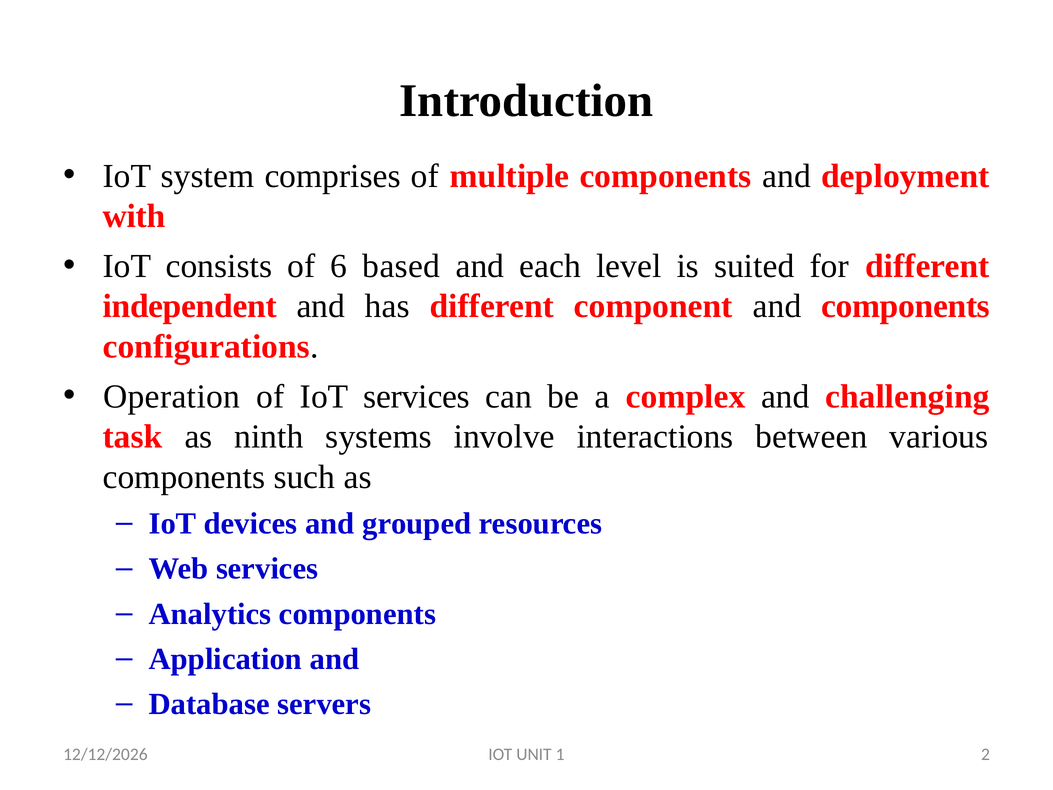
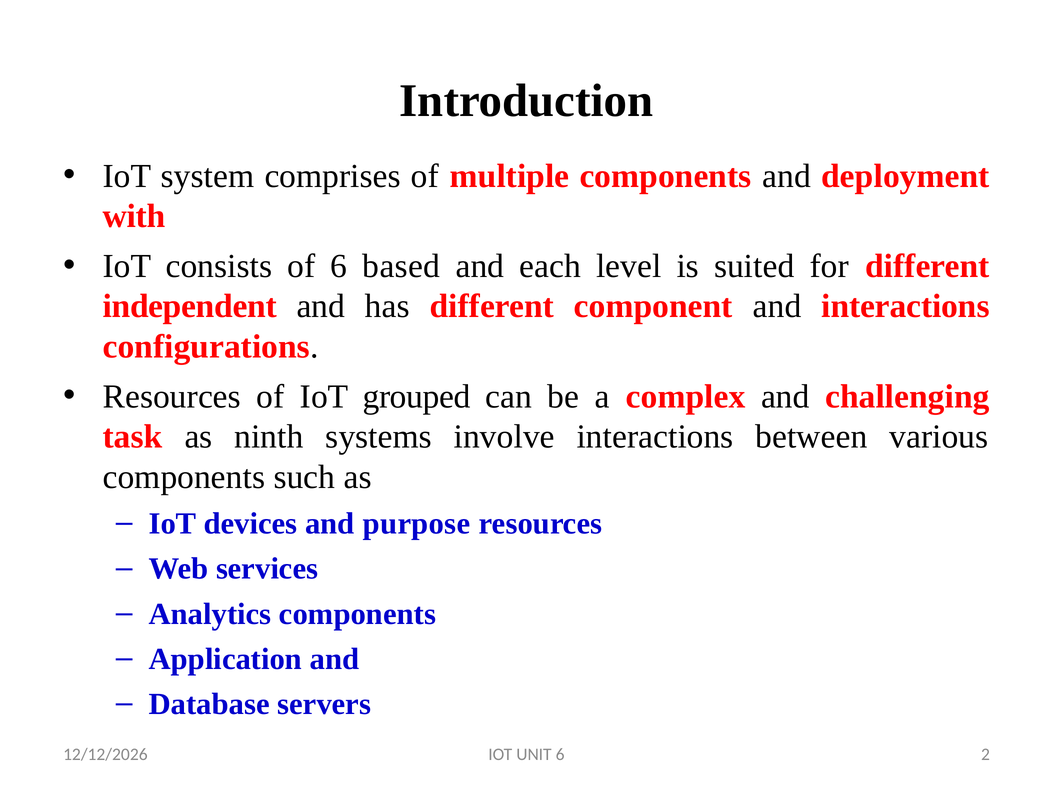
and components: components -> interactions (905, 306)
Operation: Operation -> Resources (172, 396)
IoT services: services -> grouped (417, 396)
grouped: grouped -> purpose (417, 524)
UNIT 1: 1 -> 6 (560, 754)
